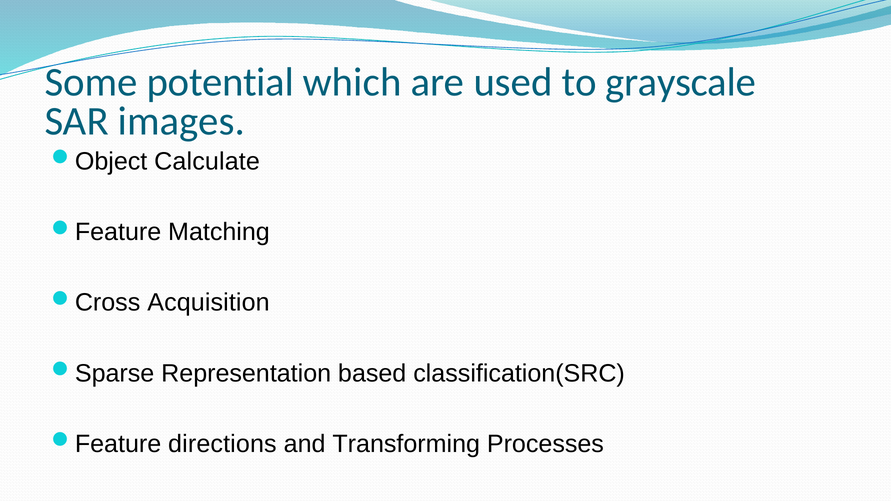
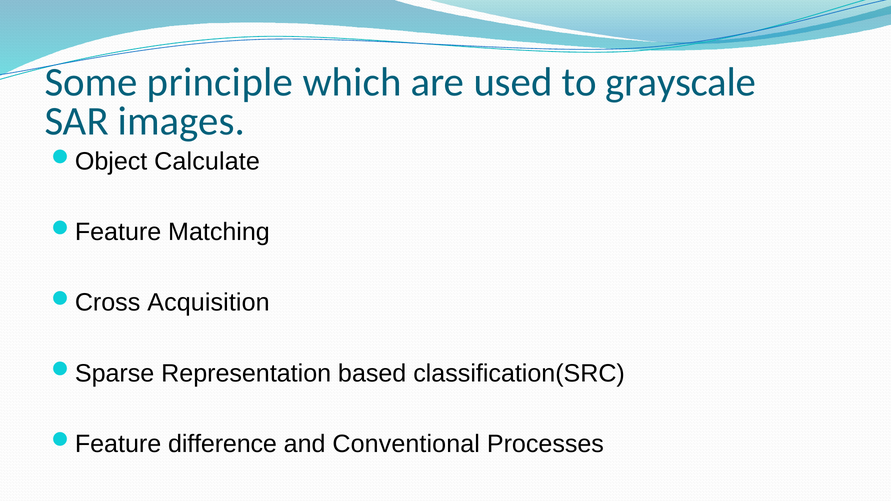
potential: potential -> principle (220, 82)
directions: directions -> difference (223, 444)
Transforming: Transforming -> Conventional (406, 444)
